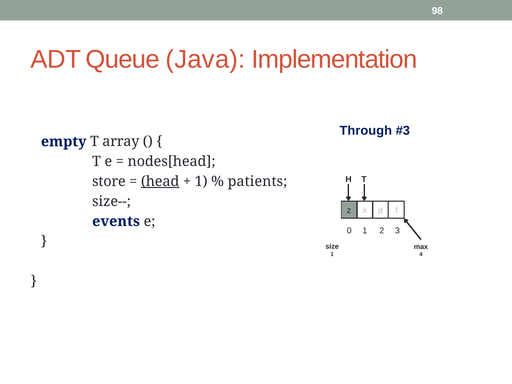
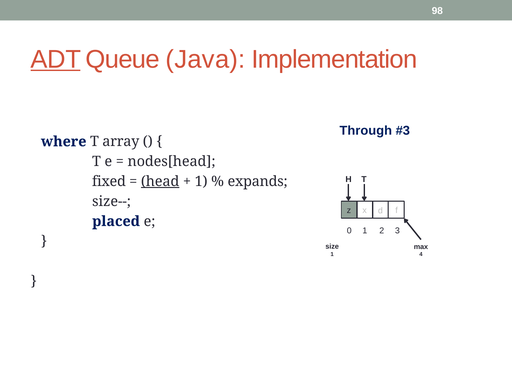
ADT underline: none -> present (56, 59)
empty: empty -> where (64, 142)
store: store -> fixed (109, 181)
patients: patients -> expands (258, 181)
events: events -> placed (116, 221)
